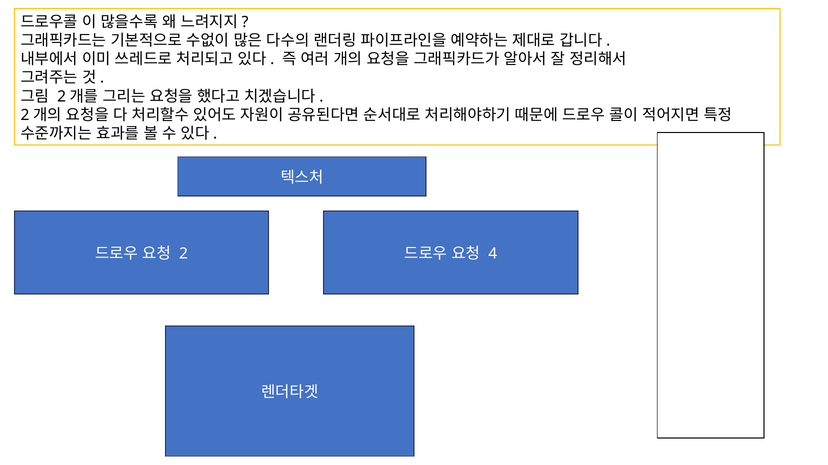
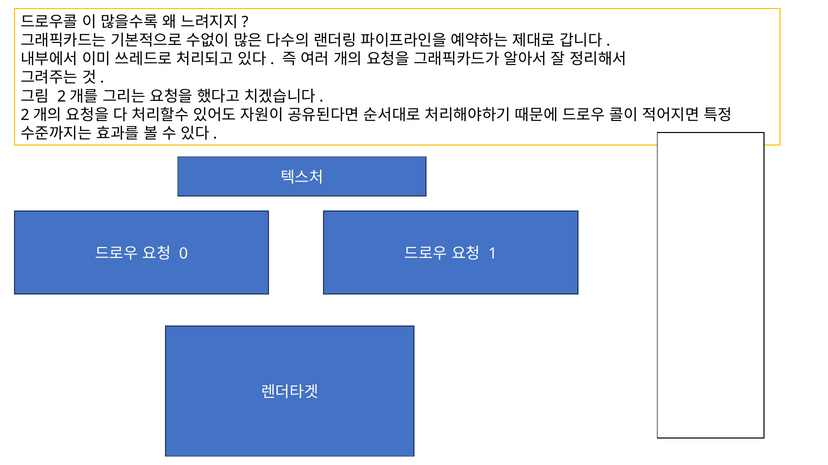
2: 2 -> 0 (183, 254)
4: 4 -> 1 (493, 254)
